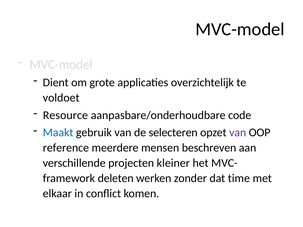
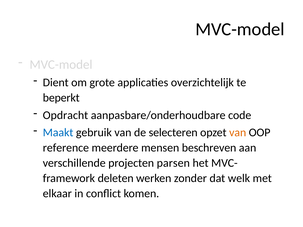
voldoet: voldoet -> beperkt (61, 98)
Resource: Resource -> Opdracht (65, 115)
van colour: purple -> orange (238, 133)
kleiner: kleiner -> parsen (173, 163)
time: time -> welk (239, 178)
